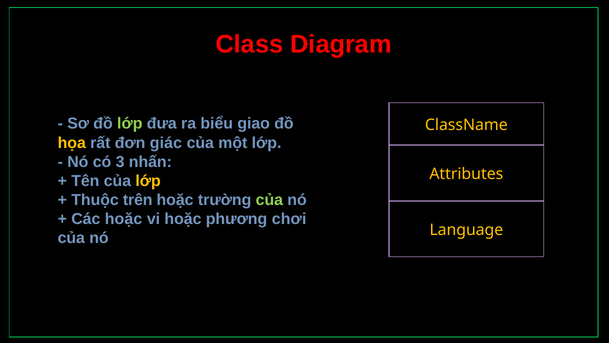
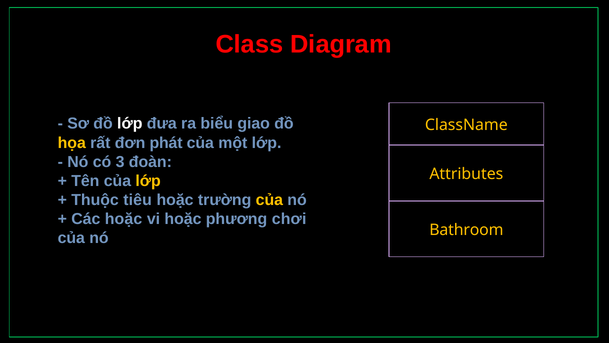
lớp colour: light green -> white (130, 124)
giác: giác -> phát (166, 143)
nhấn: nhấn -> đoàn (150, 162)
trên: trên -> tiêu (138, 200)
của colour: light green -> yellow (269, 200)
Language: Language -> Bathroom (466, 230)
